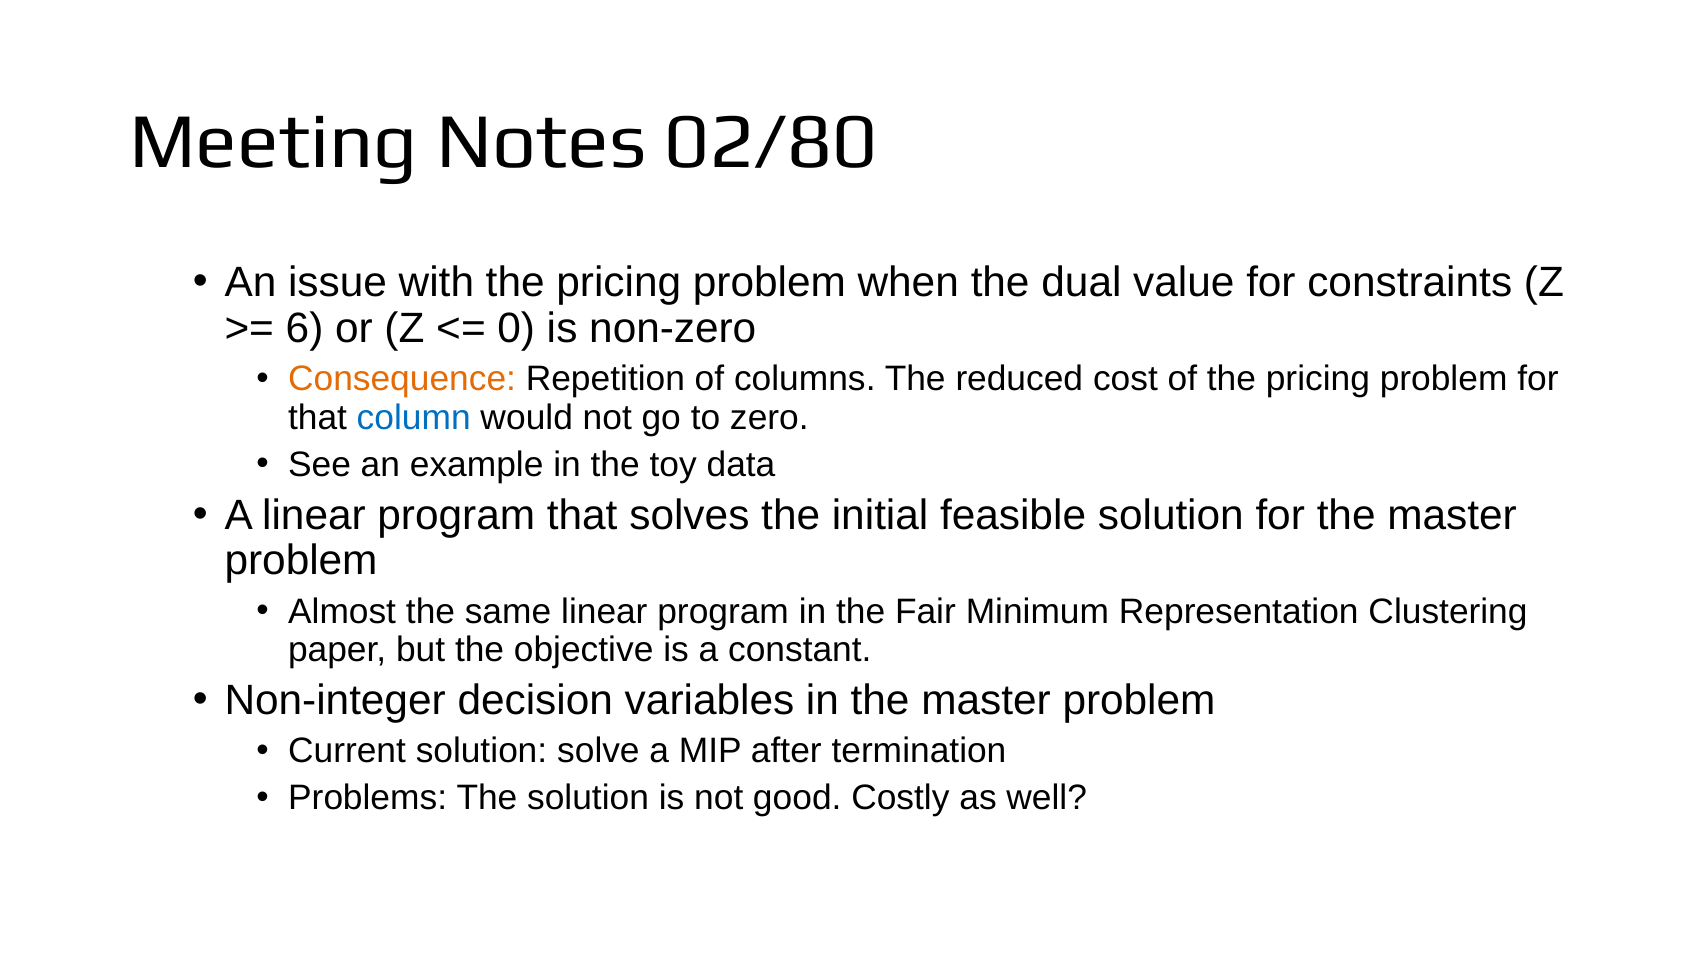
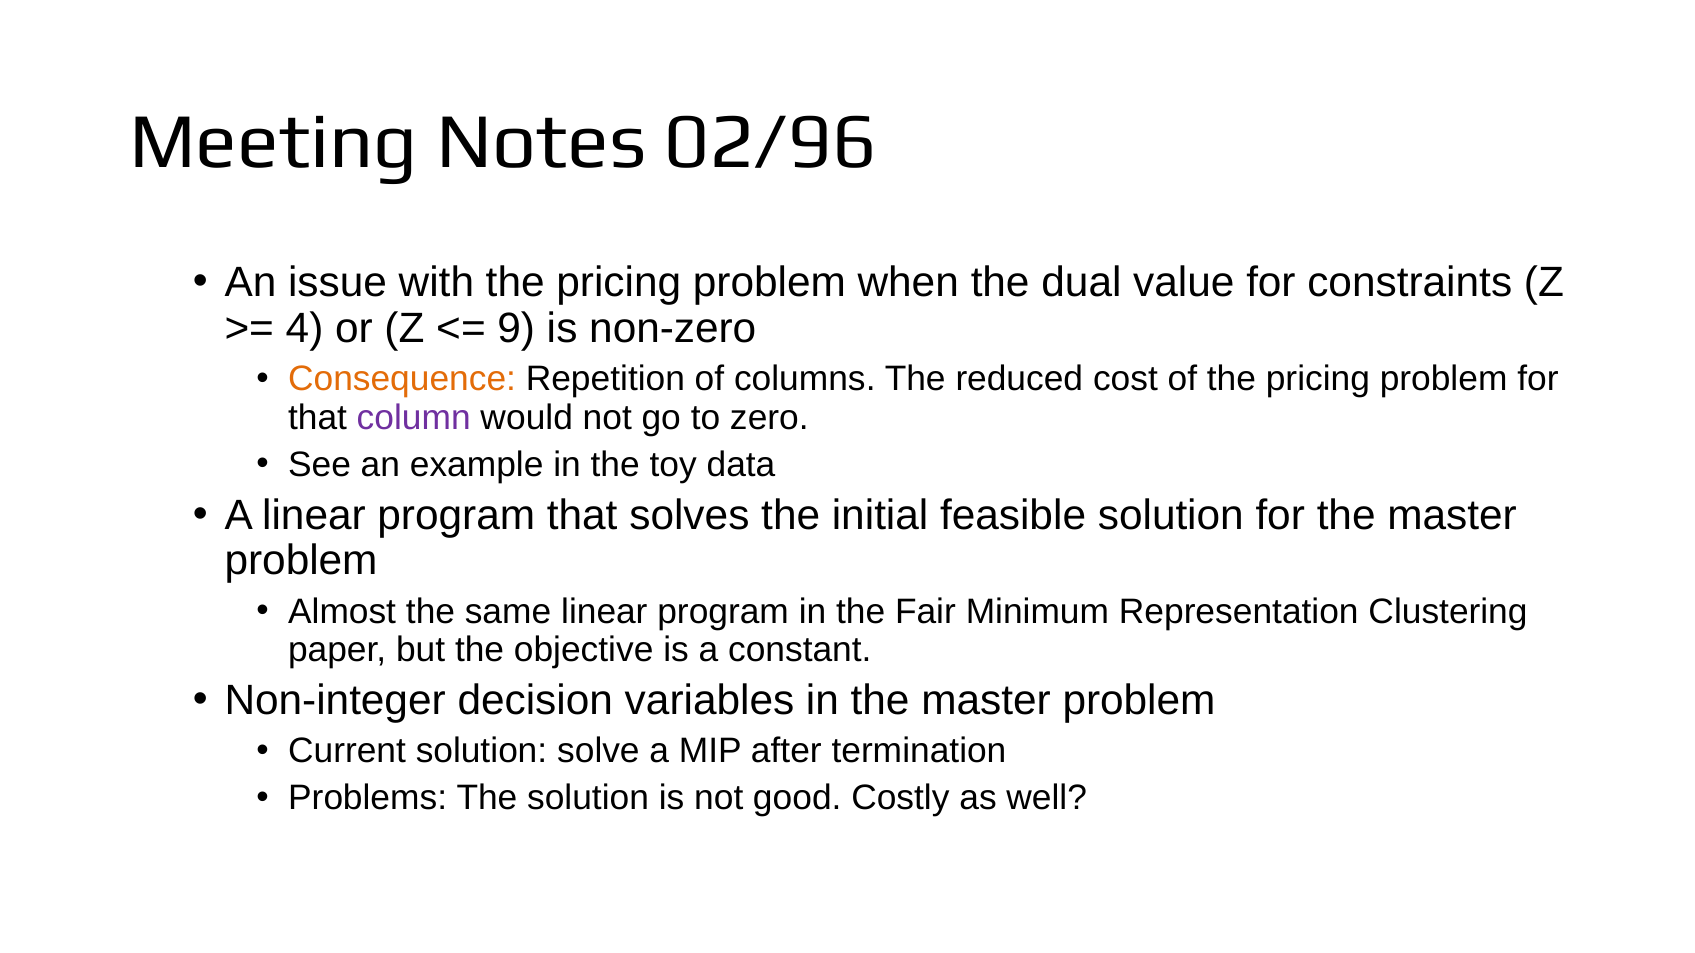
02/80: 02/80 -> 02/96 (771, 142)
6: 6 -> 4 (305, 329)
0: 0 -> 9 (516, 329)
column colour: blue -> purple (414, 418)
